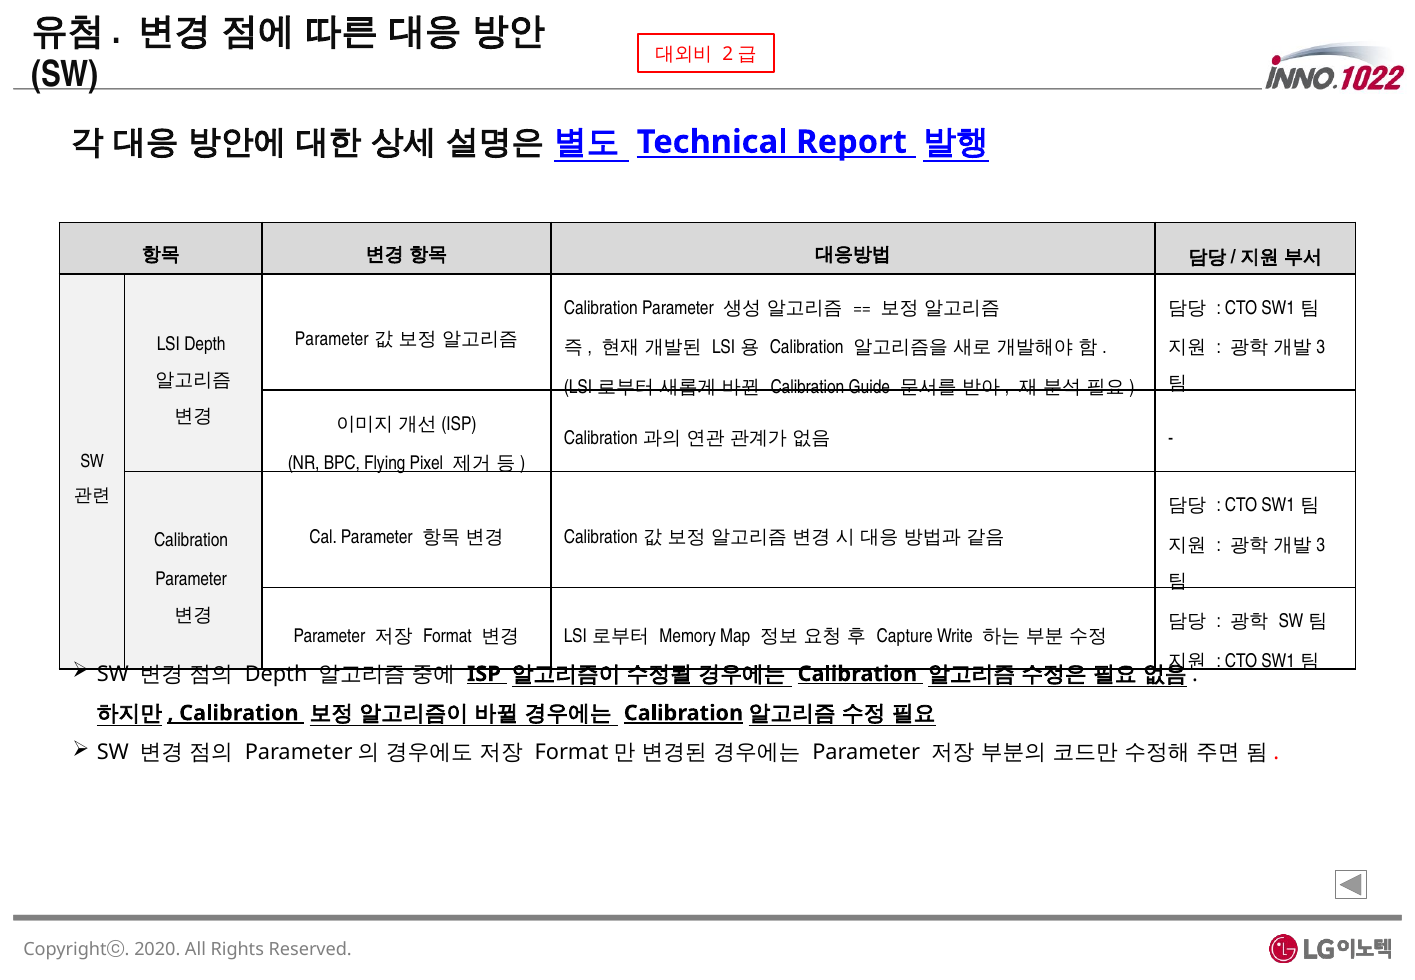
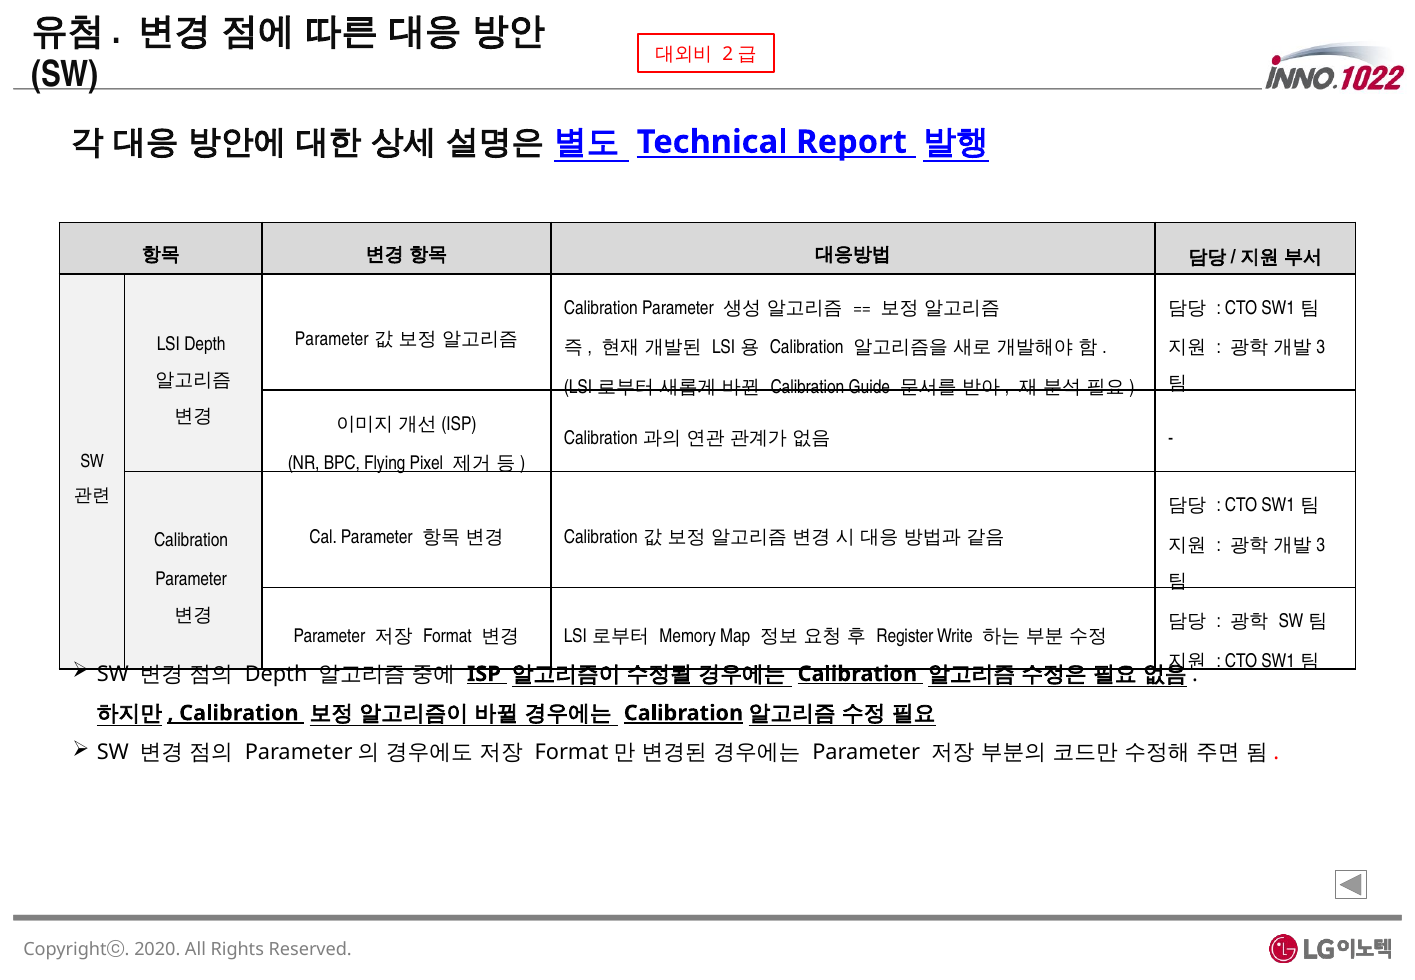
Capture: Capture -> Register (905, 636)
